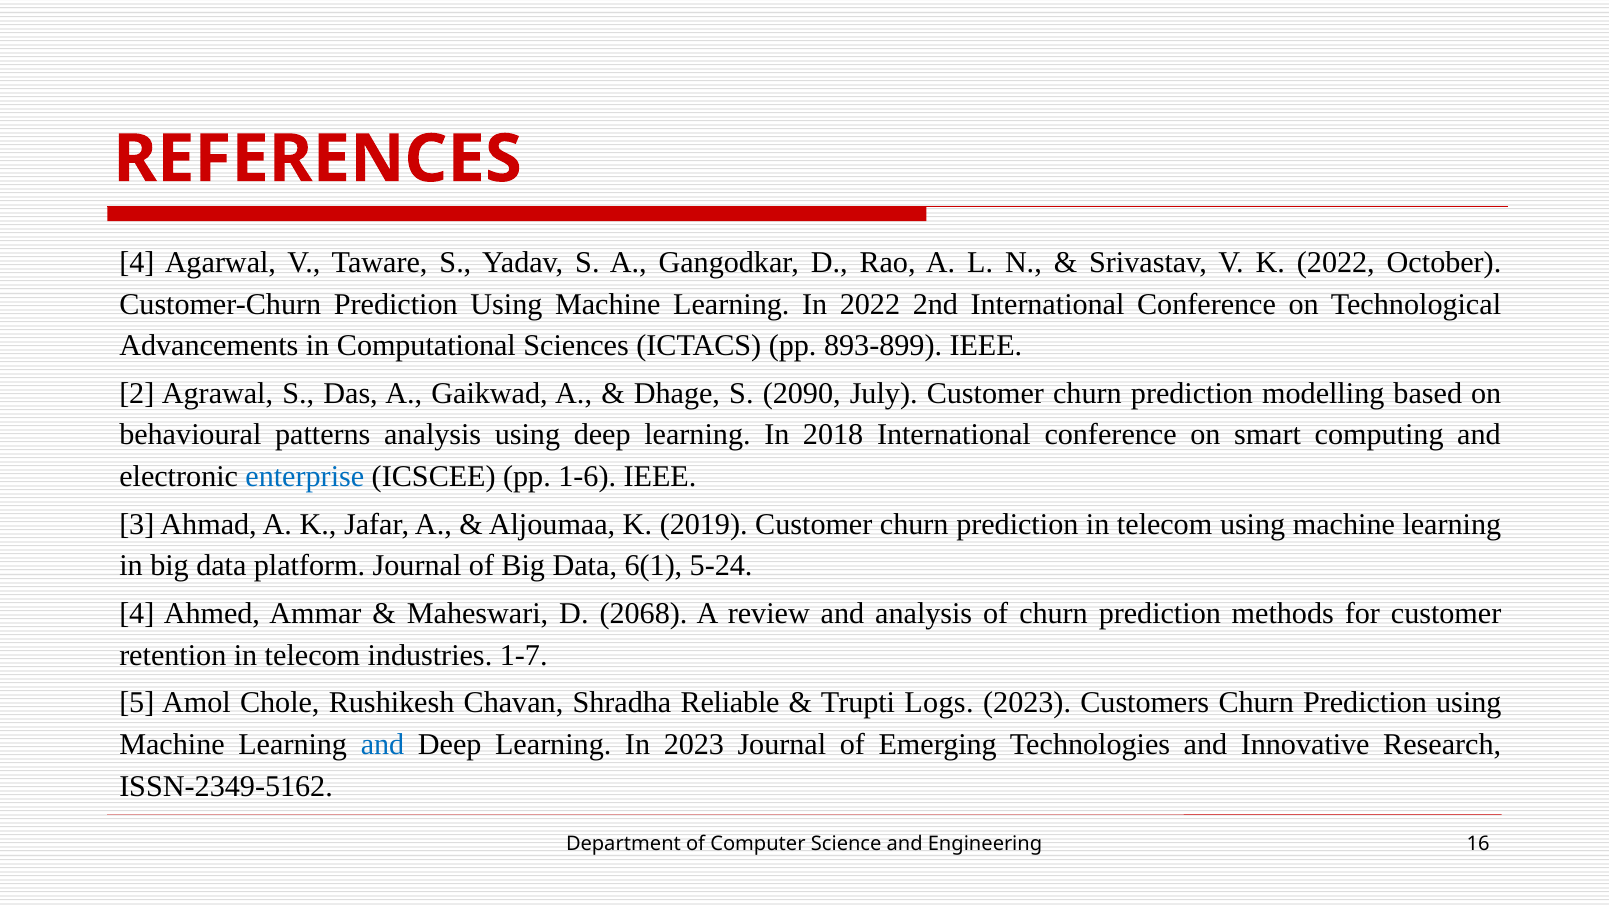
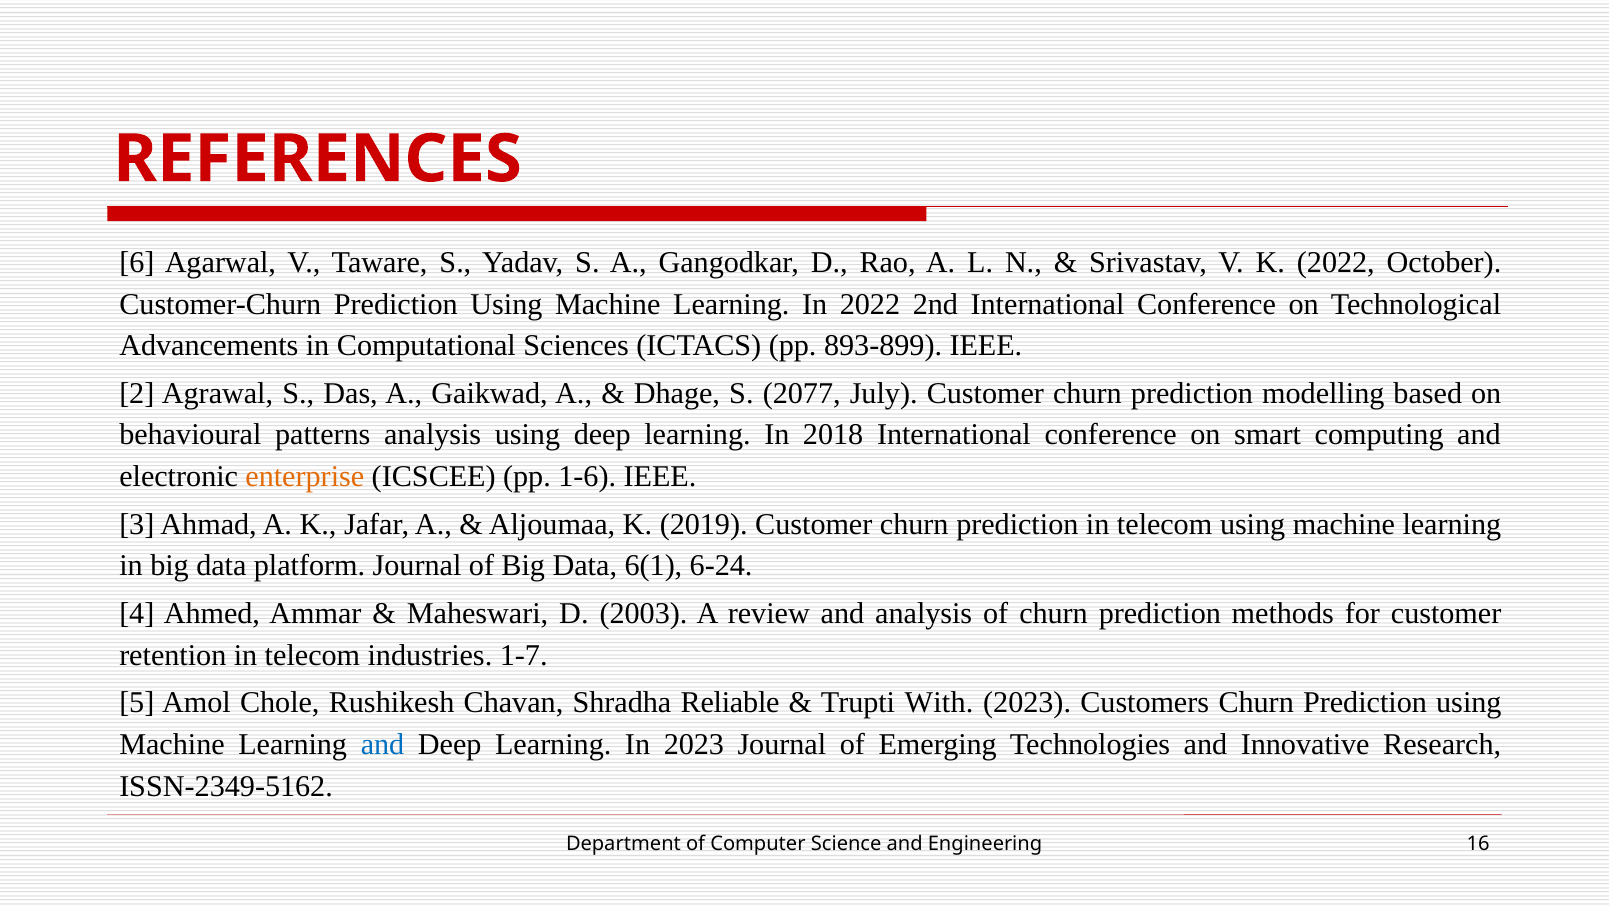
4: 4 -> 6 (137, 263)
2090: 2090 -> 2077 (802, 393)
enterprise colour: blue -> orange (305, 477)
5-24: 5-24 -> 6-24 (721, 566)
2068: 2068 -> 2003 (643, 614)
Logs: Logs -> With (939, 703)
